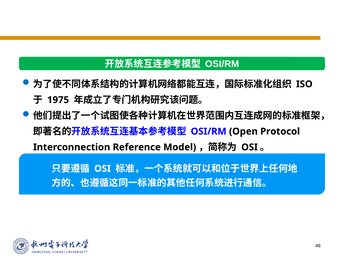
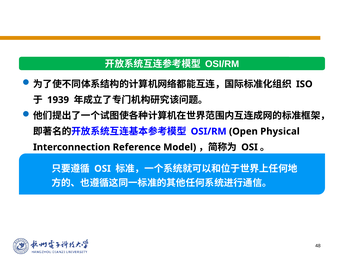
1975: 1975 -> 1939 (58, 100)
Protocol: Protocol -> Physical (280, 131)
